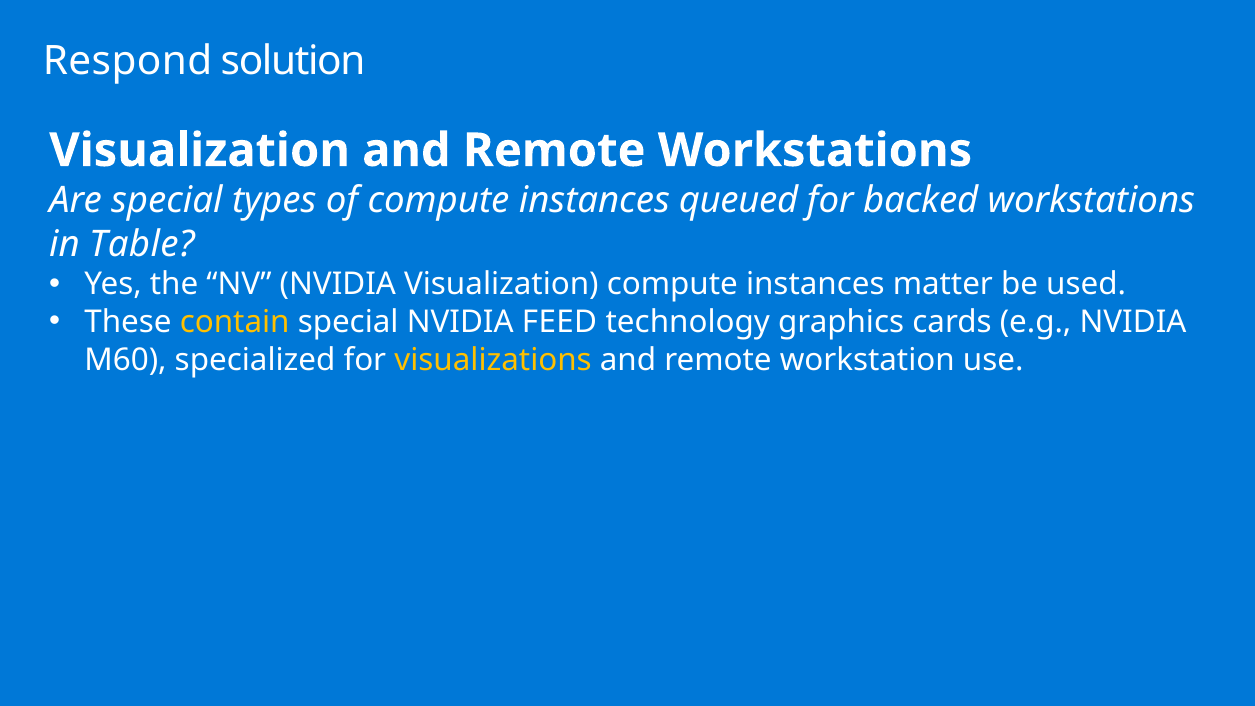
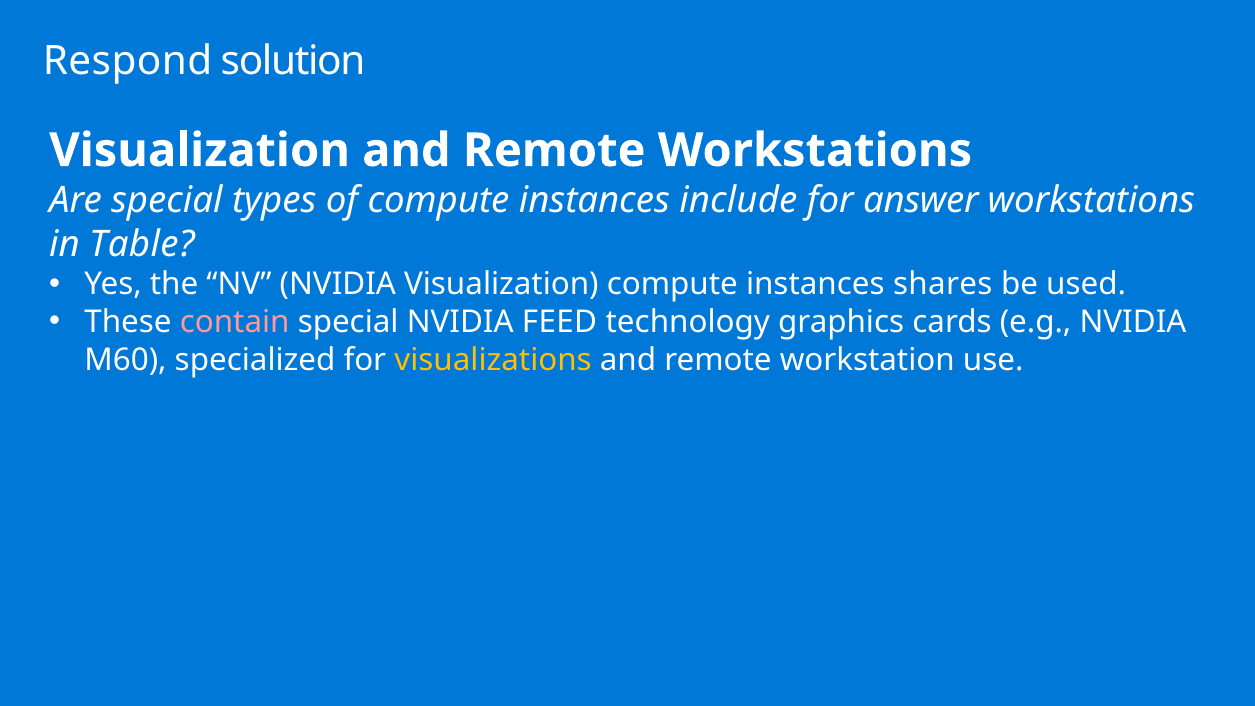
queued: queued -> include (738, 200)
backed: backed -> answer (921, 200)
matter: matter -> shares (943, 284)
contain colour: yellow -> pink (235, 322)
